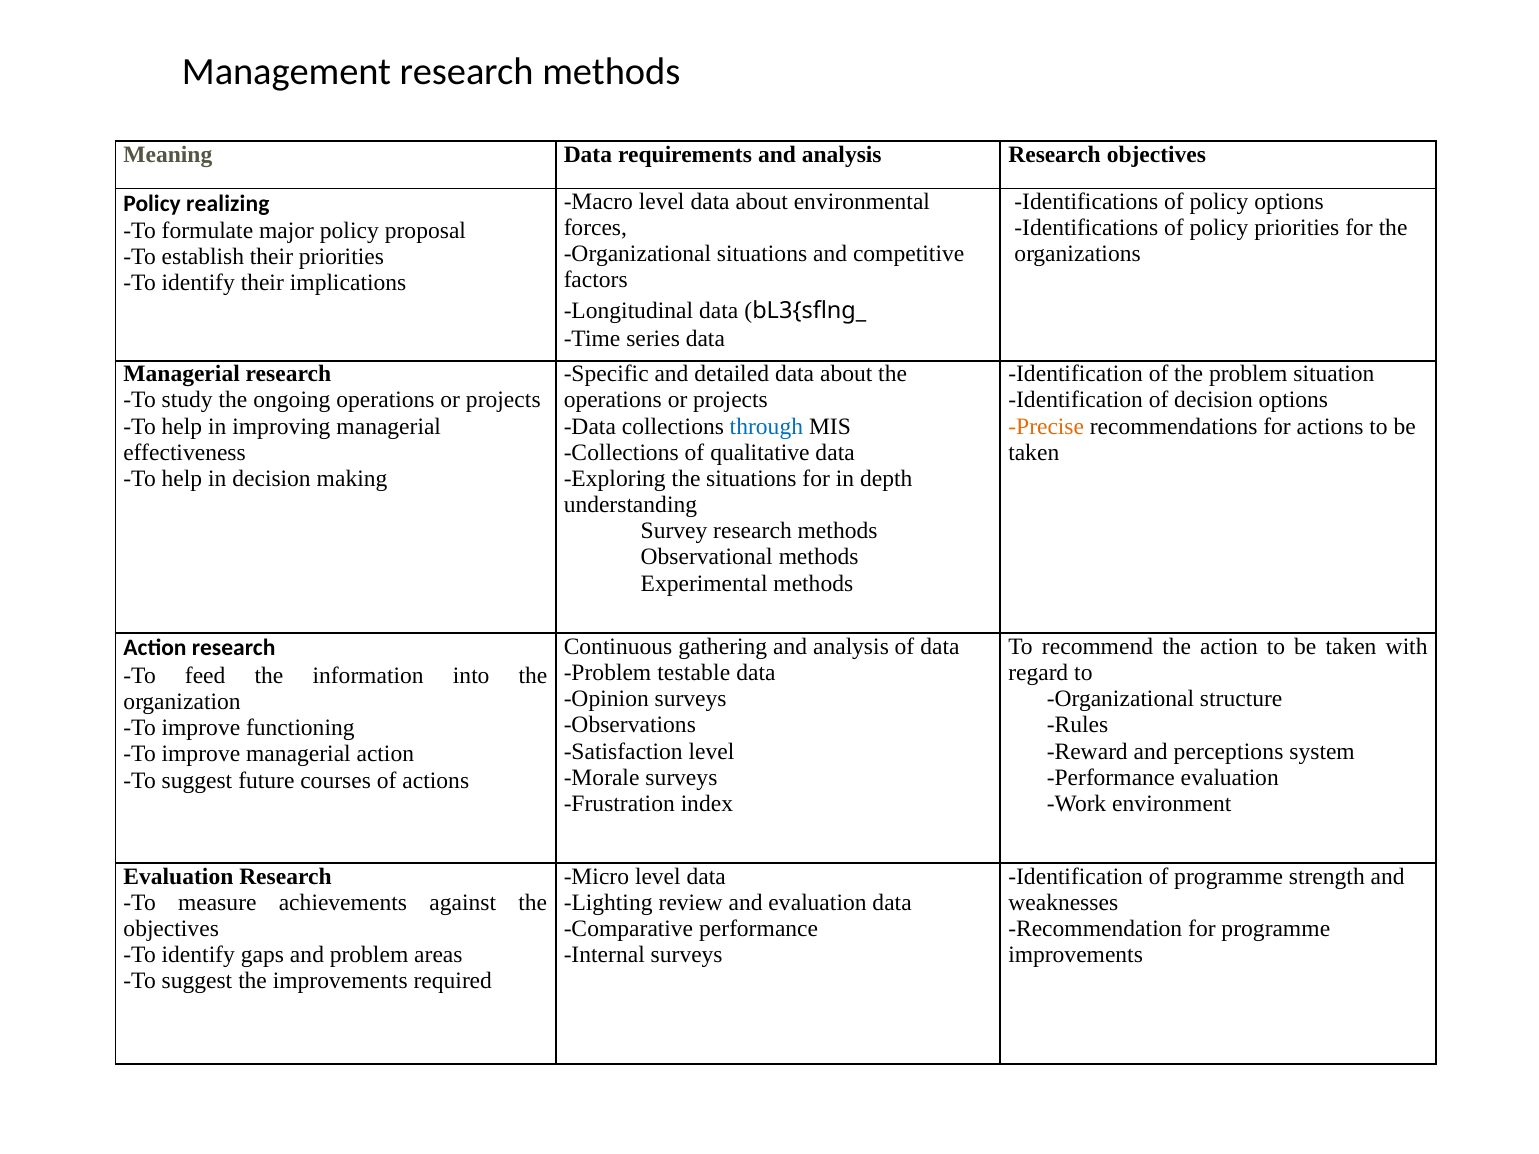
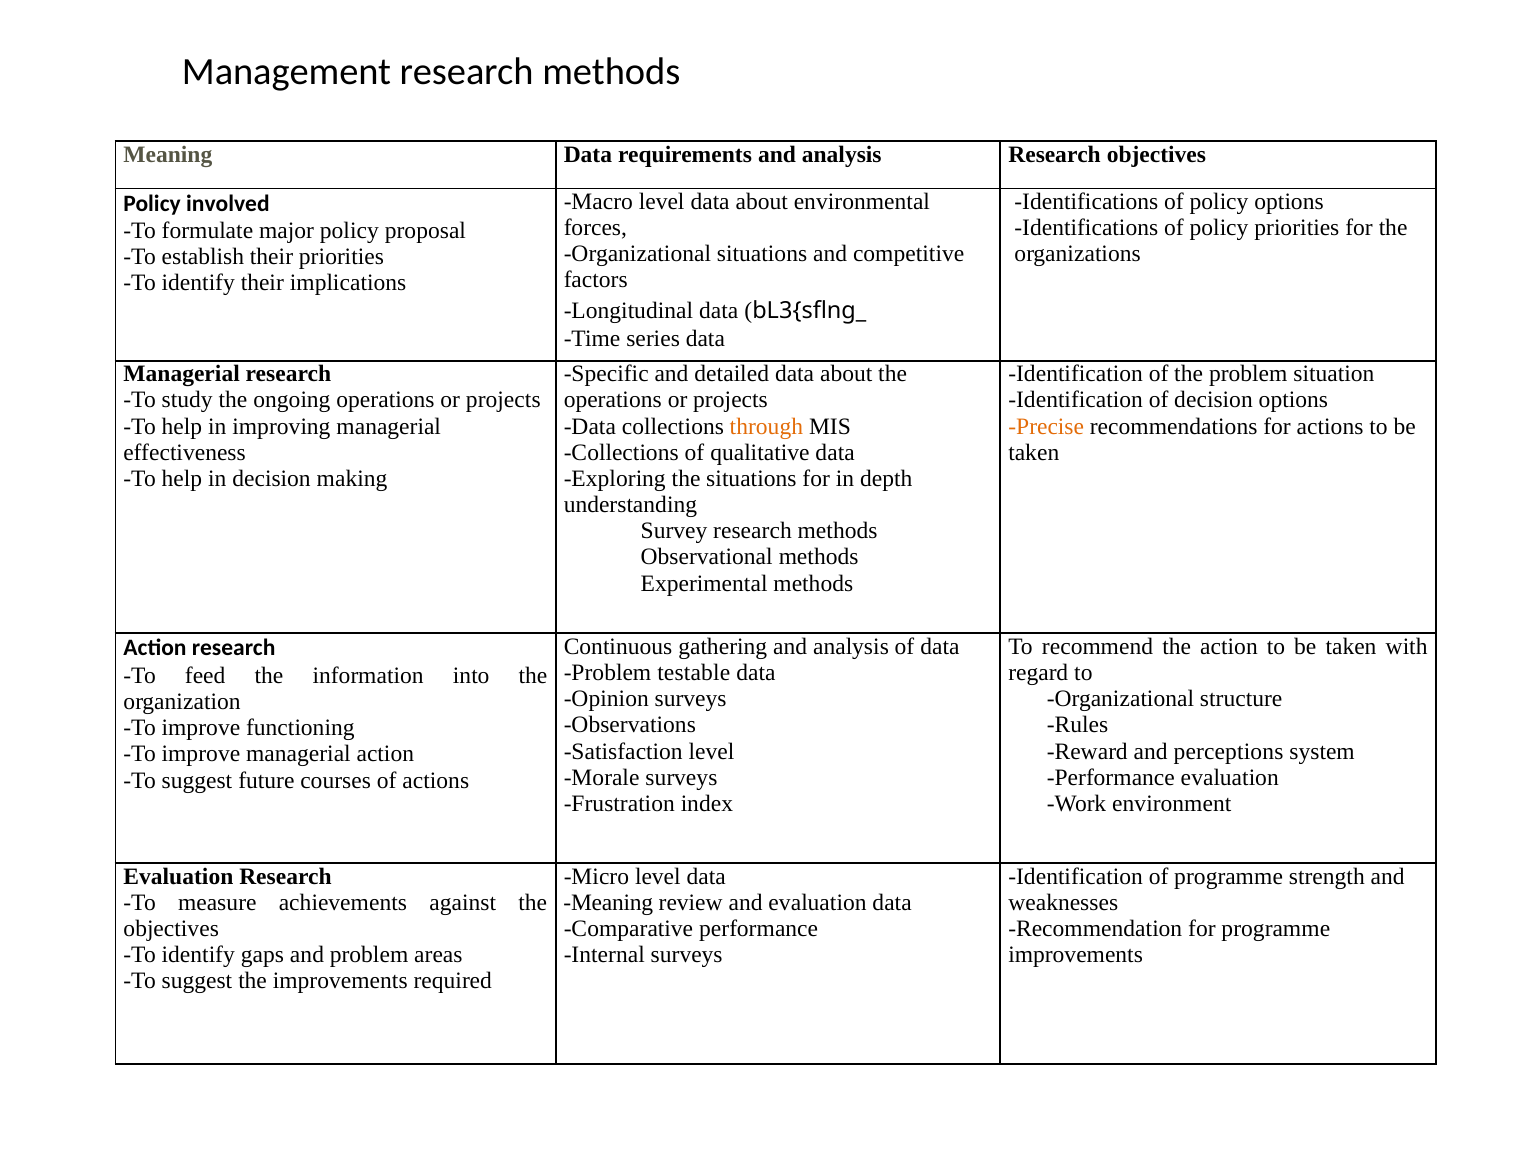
realizing: realizing -> involved (228, 203)
through colour: blue -> orange (766, 426)
Lighting: Lighting -> Meaning (608, 903)
